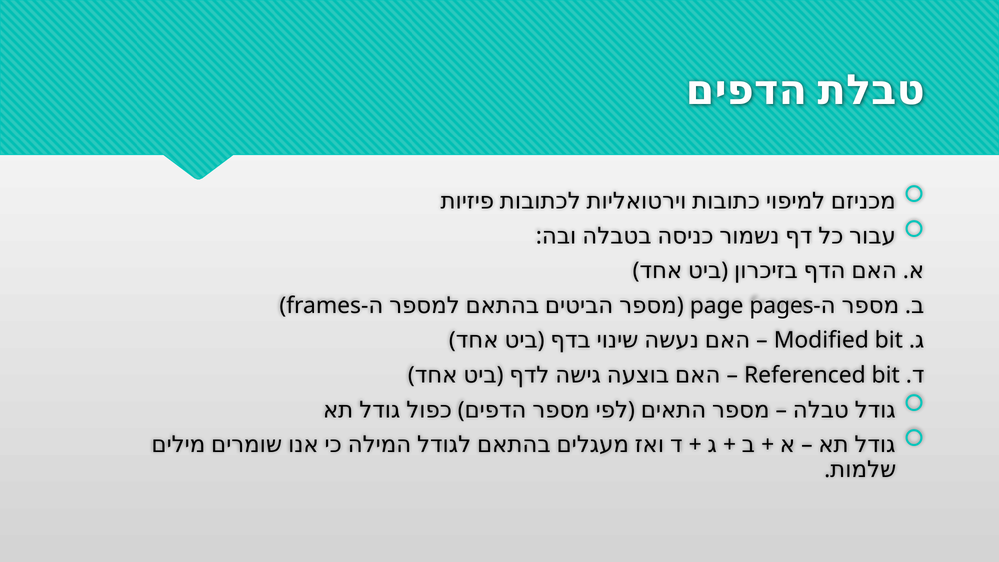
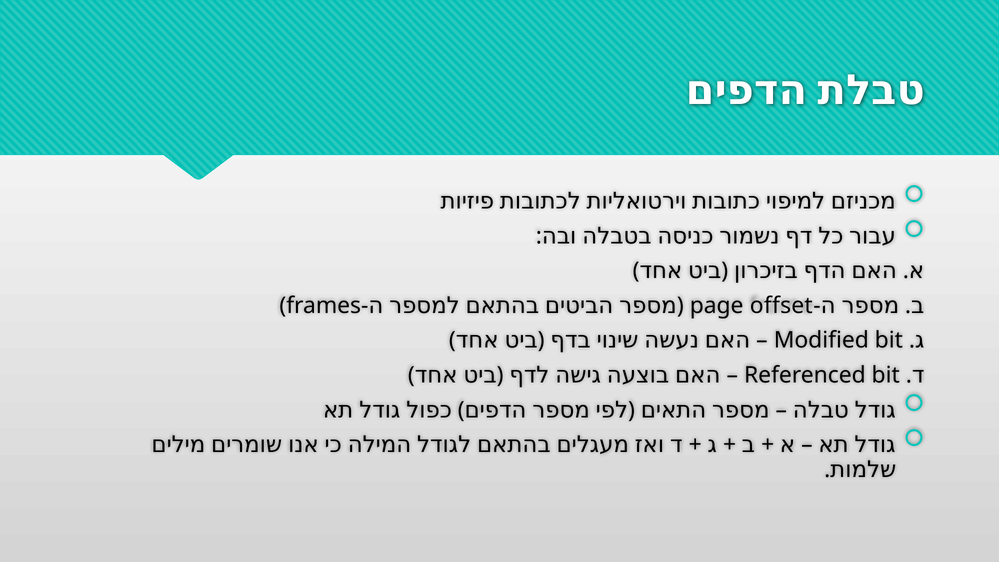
pages: pages -> offset (781, 306)
